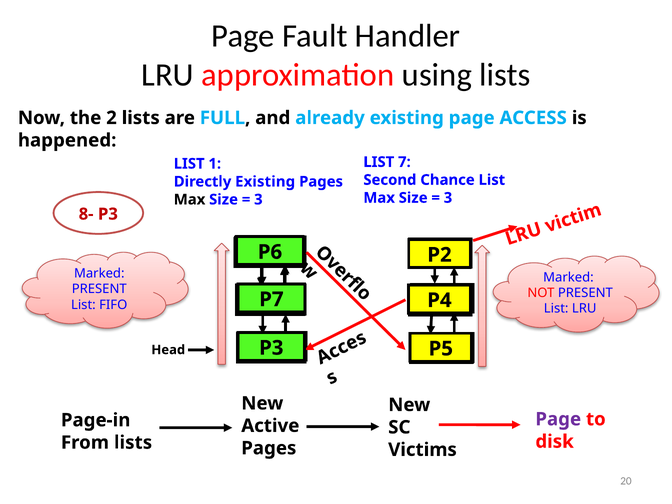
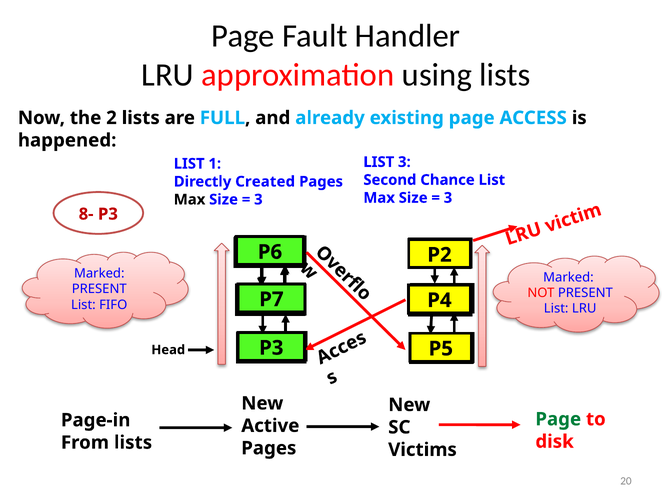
LIST 7: 7 -> 3 (404, 162)
Directly Existing: Existing -> Created (265, 182)
Page colour: purple -> green (558, 419)
